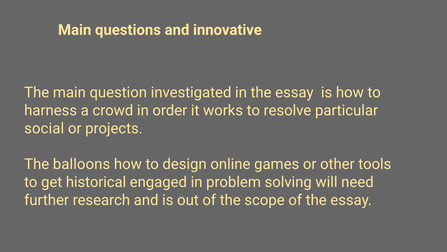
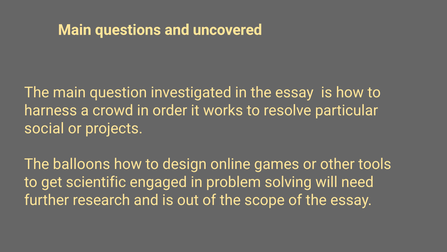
innovative: innovative -> uncovered (227, 30)
historical: historical -> scientific (96, 182)
